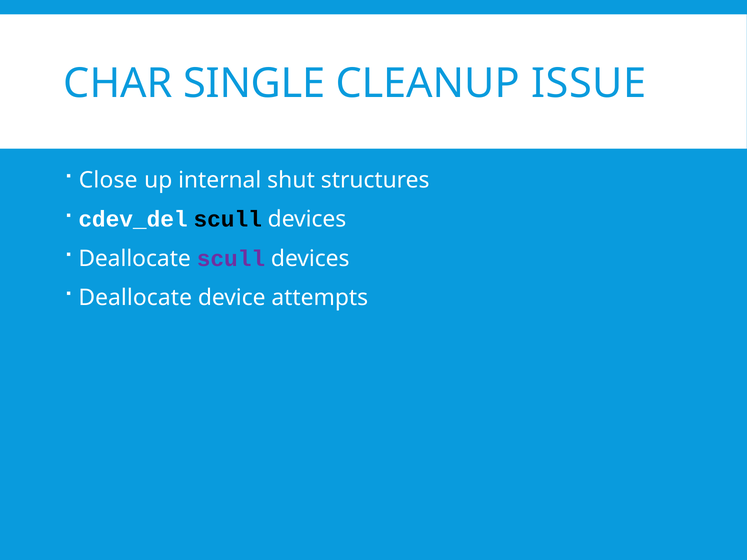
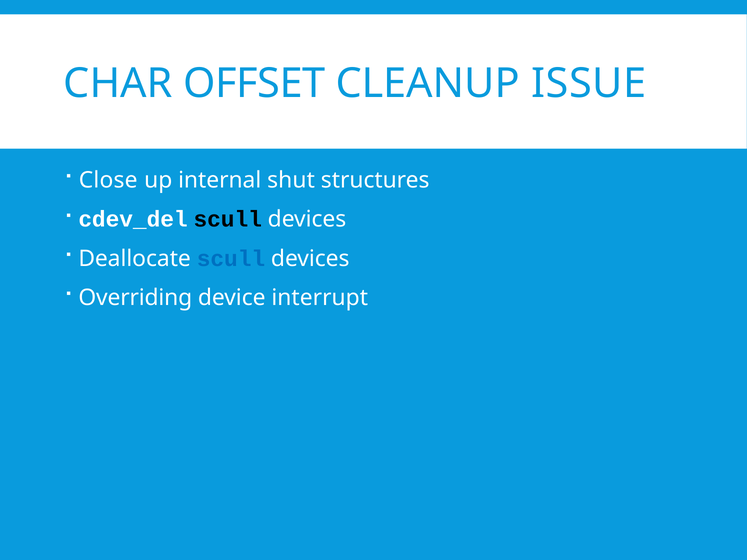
SINGLE: SINGLE -> OFFSET (254, 84)
scull colour: purple -> blue (231, 259)
Deallocate: Deallocate -> Overriding (135, 298)
attempts: attempts -> interrupt (320, 298)
